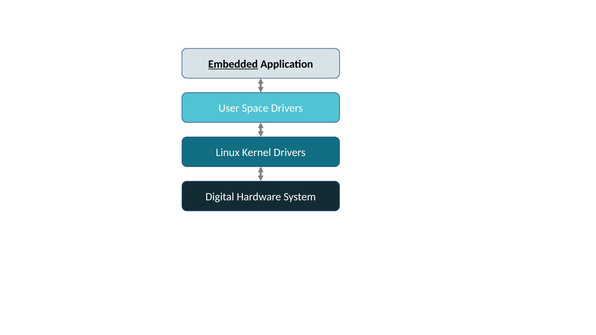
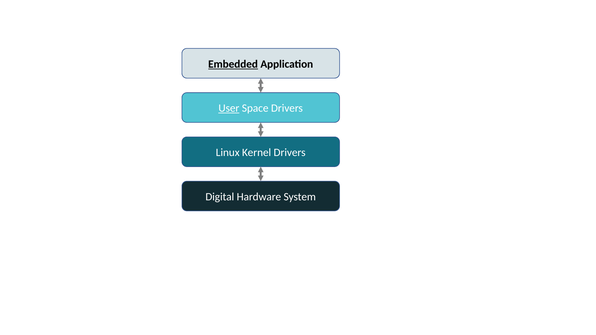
User underline: none -> present (229, 108)
